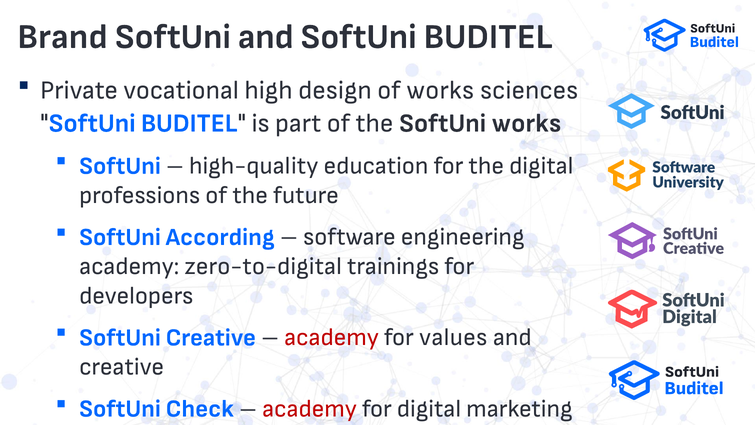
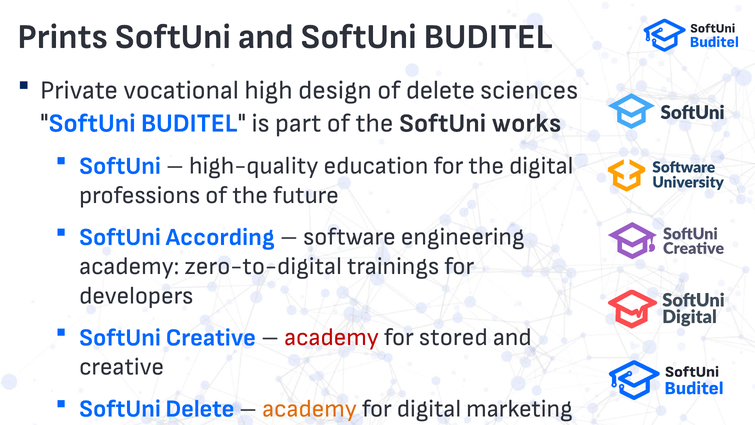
Brand: Brand -> Prints (63, 36)
of works: works -> delete (441, 90)
values: values -> stored (453, 337)
SoftUni Check: Check -> Delete (200, 408)
academy colour: red -> orange (310, 408)
